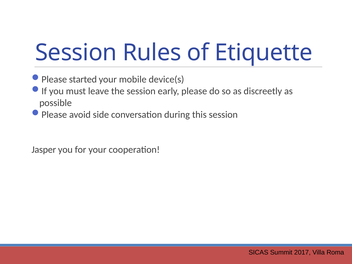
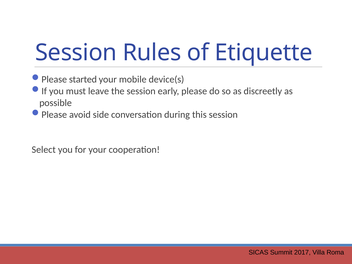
Jasper: Jasper -> Select (44, 150)
